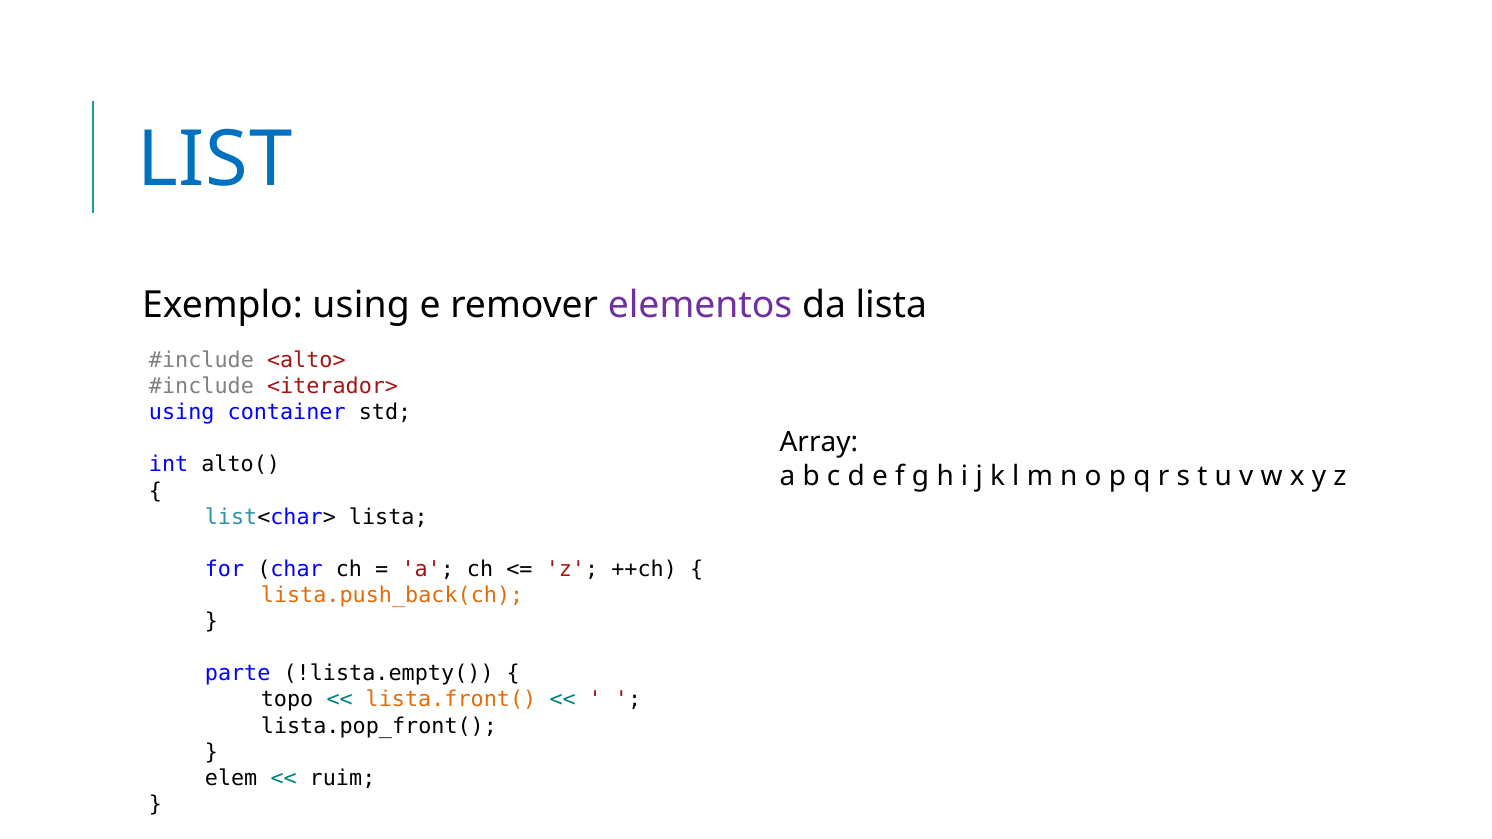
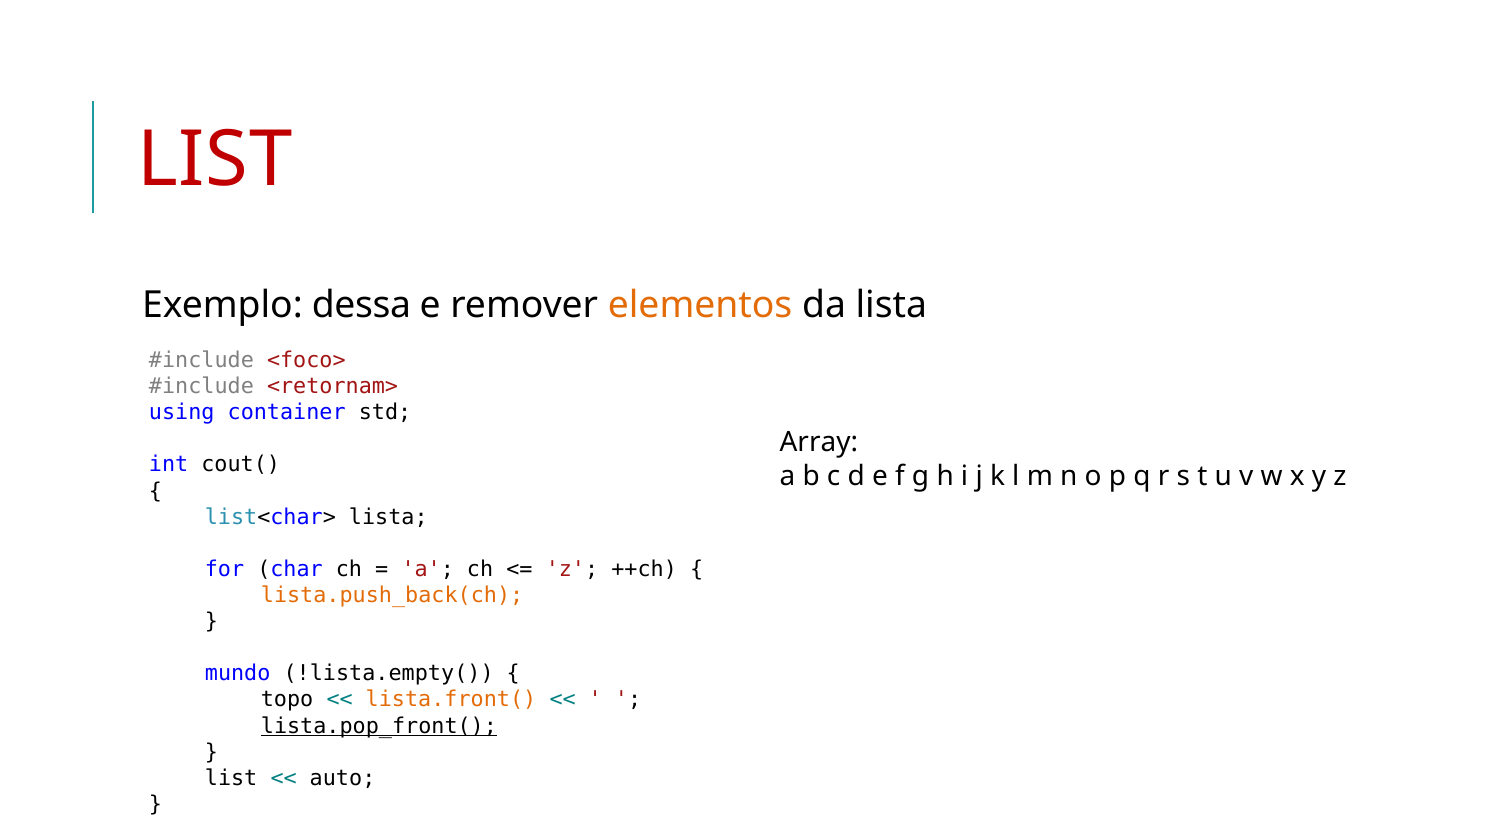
LIST colour: blue -> red (215, 160)
Exemplo using: using -> dessa (361, 305)
elementos colour: purple -> orange (700, 305)
<alto>: <alto> -> <foco> (306, 360)
<iterador>: <iterador> -> <retornam> (333, 386)
alto(: alto( -> cout( (241, 465)
parte: parte -> mundo (238, 674)
lista.pop_front( underline: none -> present (379, 726)
elem: elem -> list (231, 778)
ruim: ruim -> auto (343, 778)
